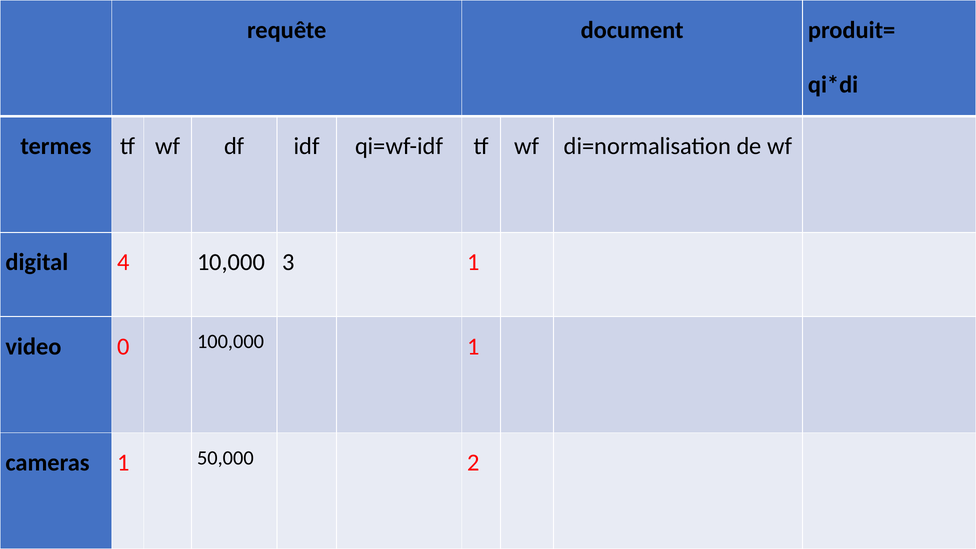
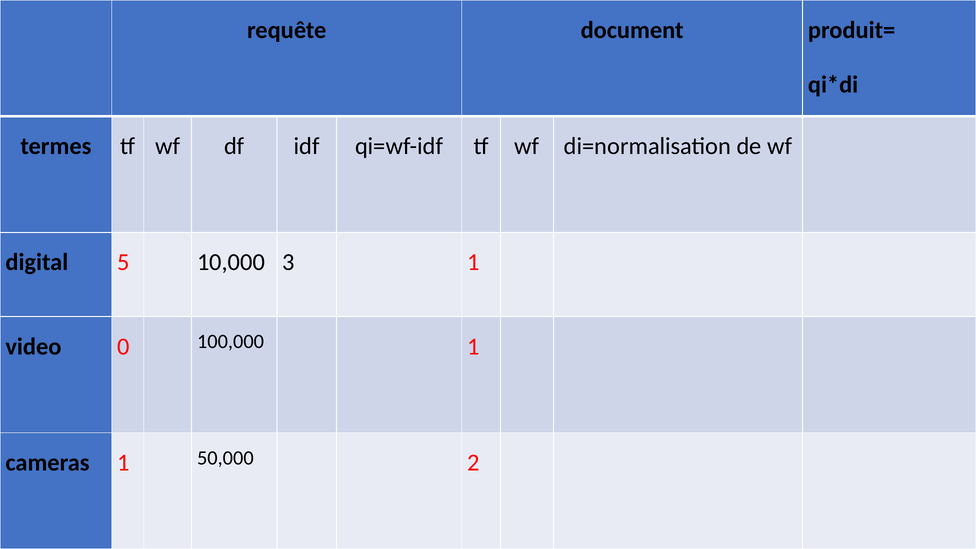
4: 4 -> 5 (123, 262)
